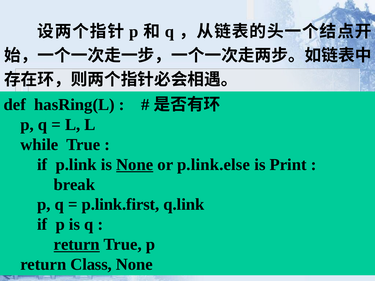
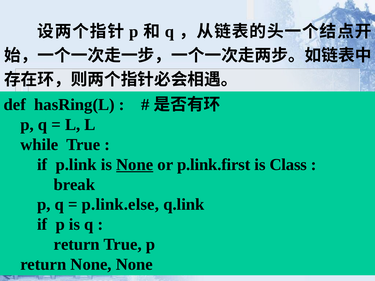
p.link.else: p.link.else -> p.link.first (214, 165)
Print: Print -> Class (288, 165)
p.link.first: p.link.first -> p.link.else (120, 205)
return underline: present -> none (77, 245)
return Class: Class -> None (91, 265)
